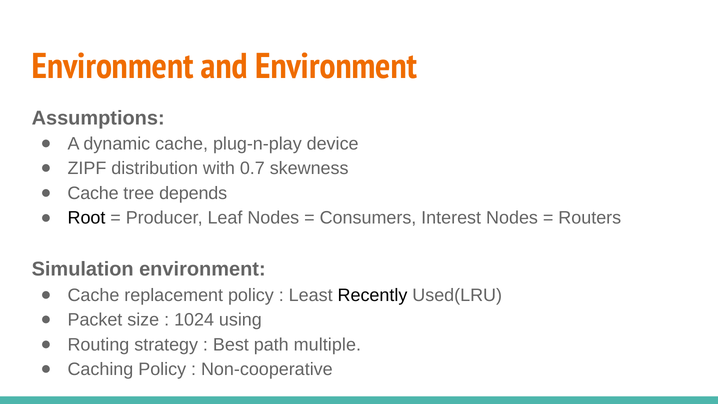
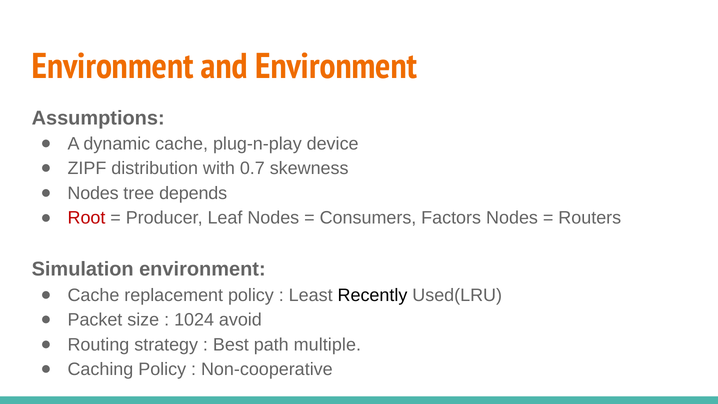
Cache: Cache -> Nodes (93, 193)
Root colour: black -> red (86, 218)
Interest: Interest -> Factors (451, 218)
using: using -> avoid (240, 320)
